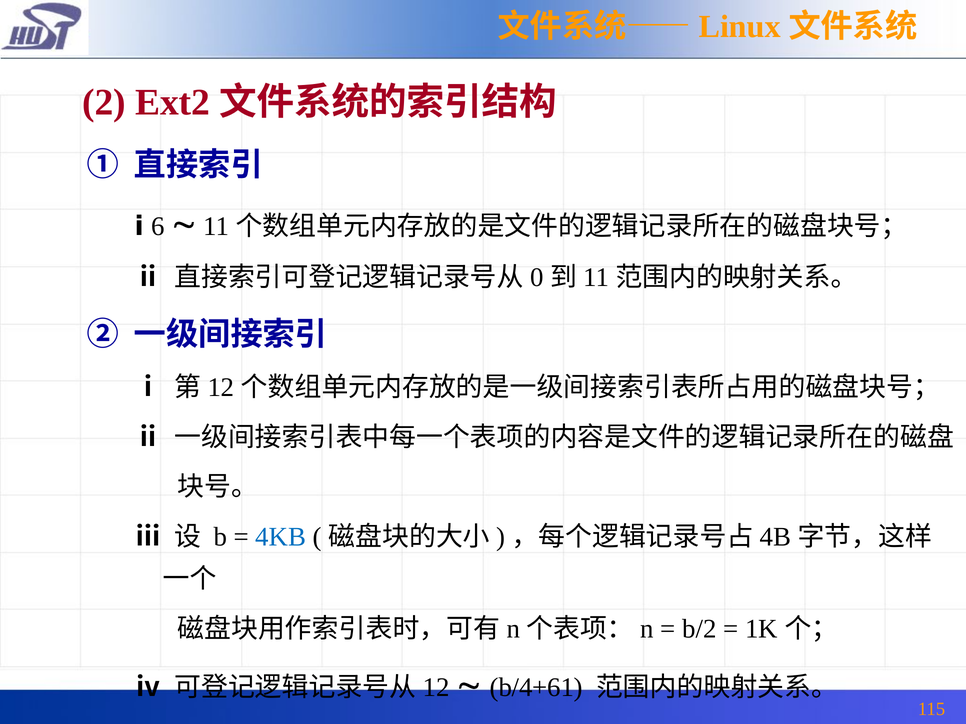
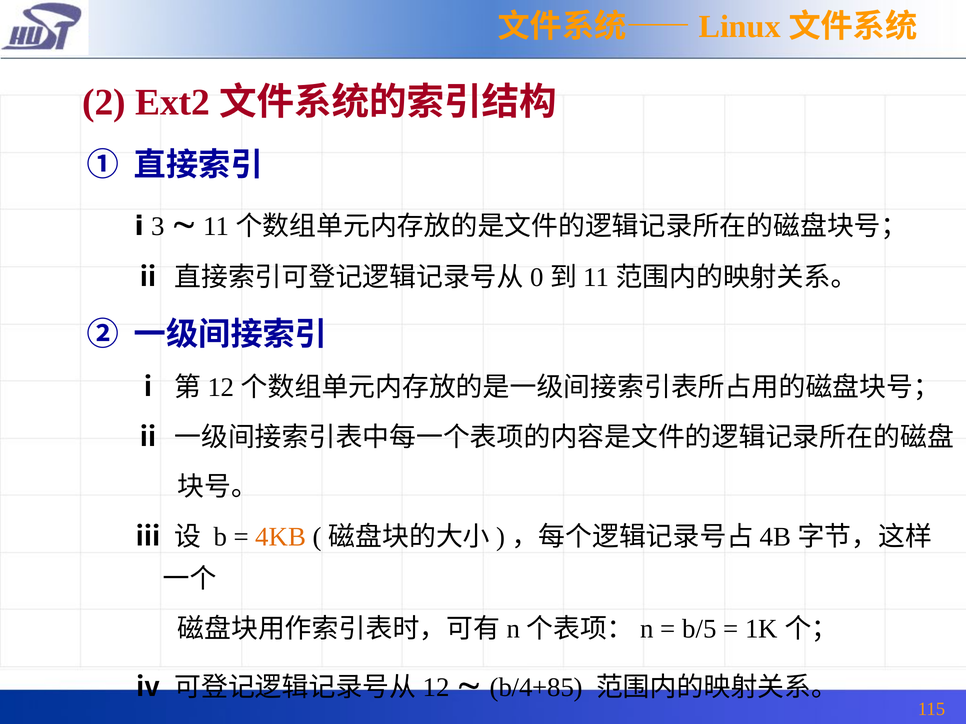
6: 6 -> 3 (158, 227)
4KB colour: blue -> orange (281, 537)
b/2: b/2 -> b/5 (699, 629)
b/4+61: b/4+61 -> b/4+85 (536, 688)
